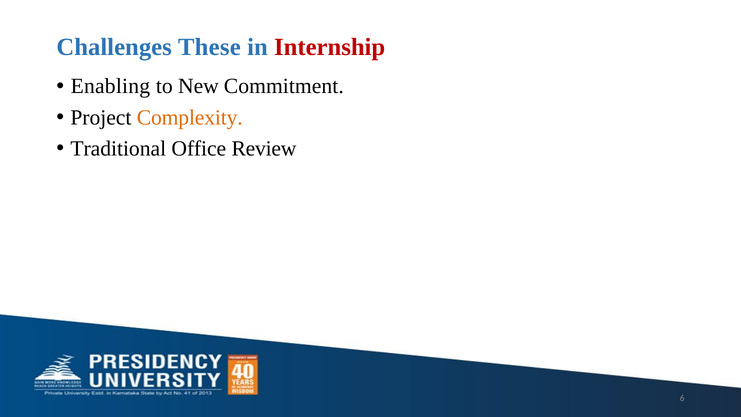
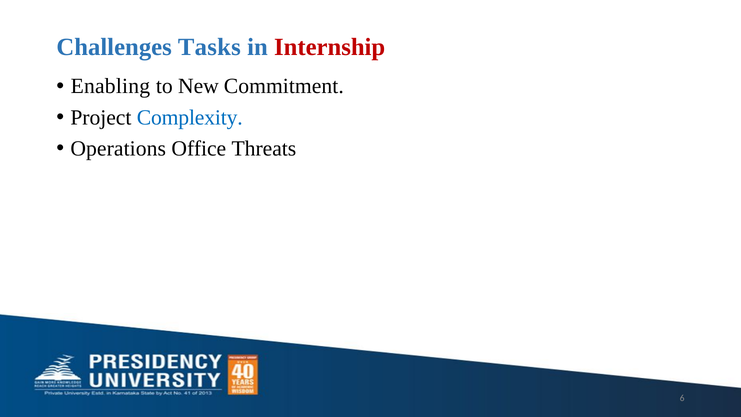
These: These -> Tasks (209, 47)
Complexity colour: orange -> blue (190, 117)
Traditional: Traditional -> Operations (118, 148)
Review: Review -> Threats (264, 148)
